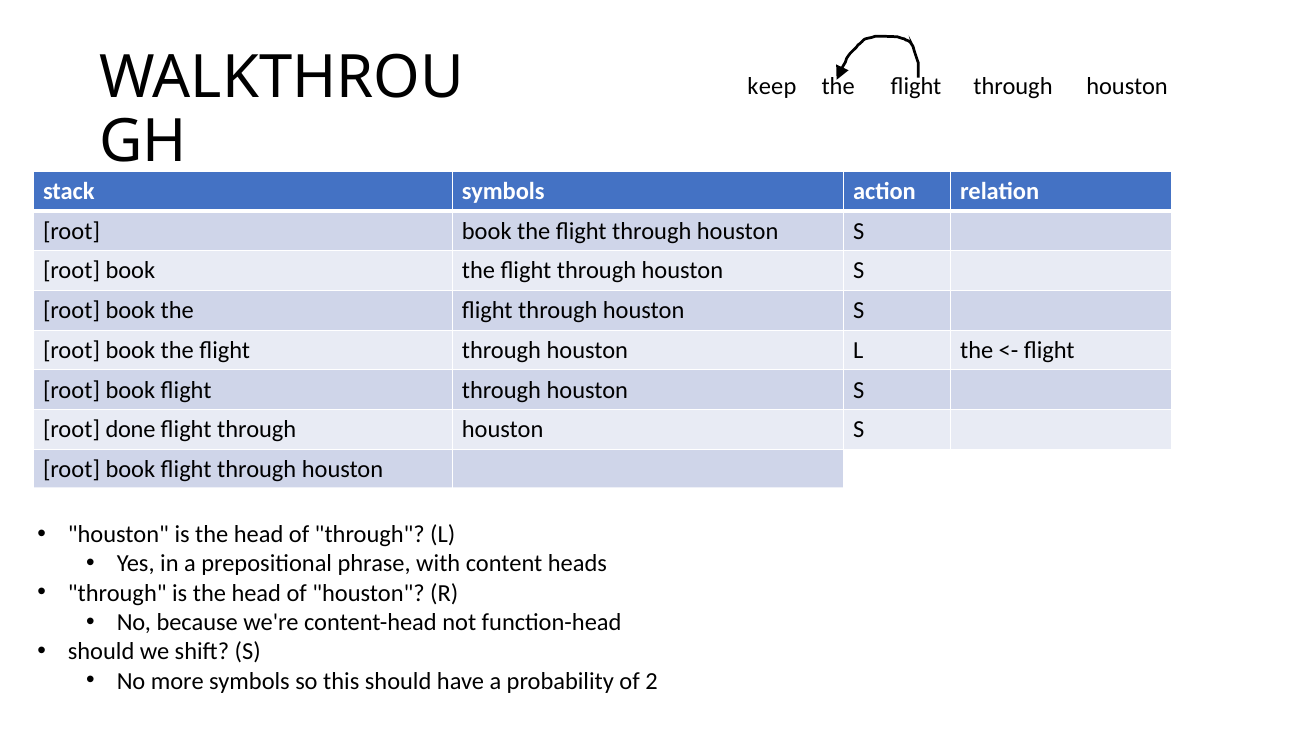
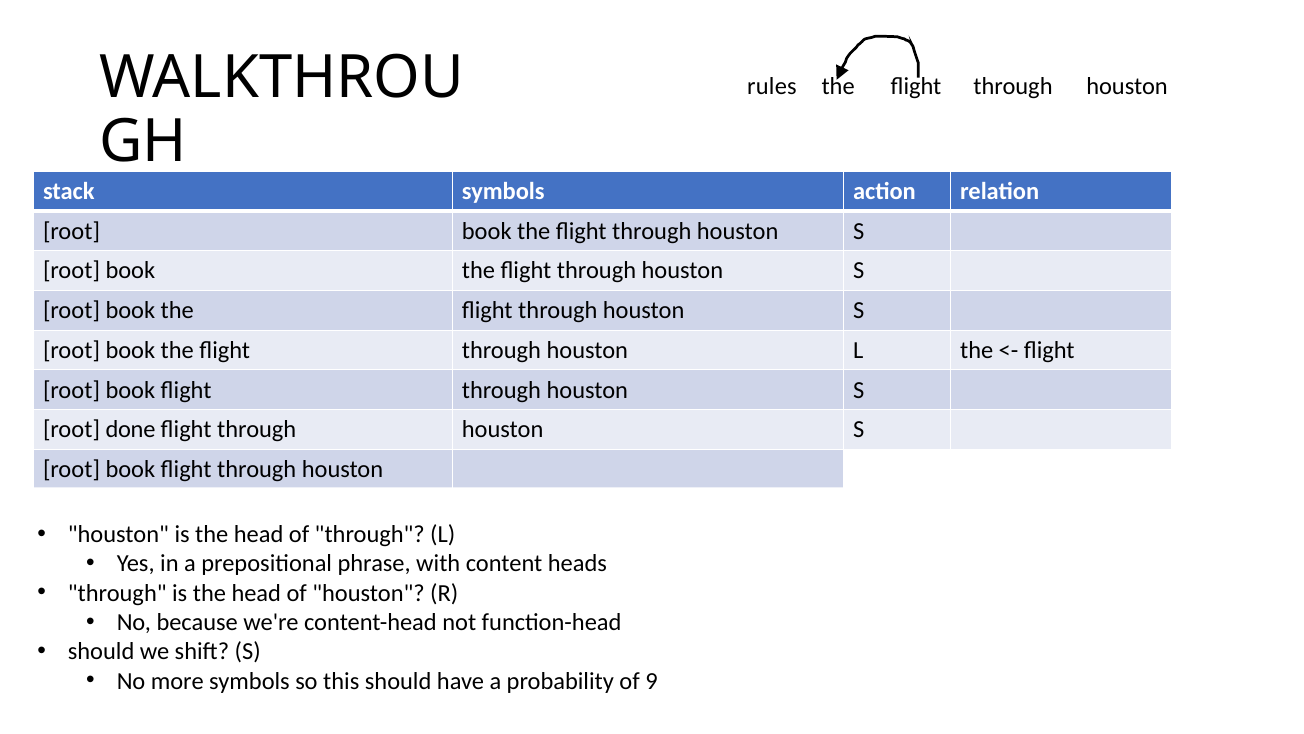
keep: keep -> rules (772, 87)
2: 2 -> 9 (651, 681)
